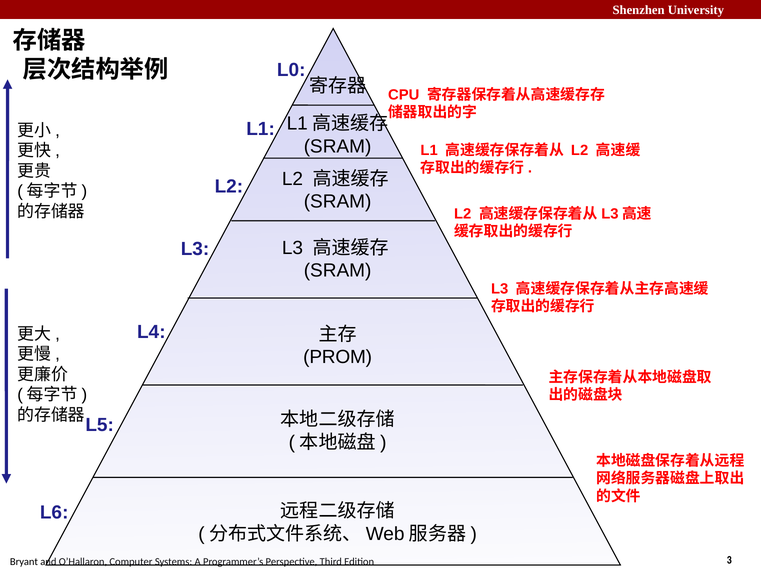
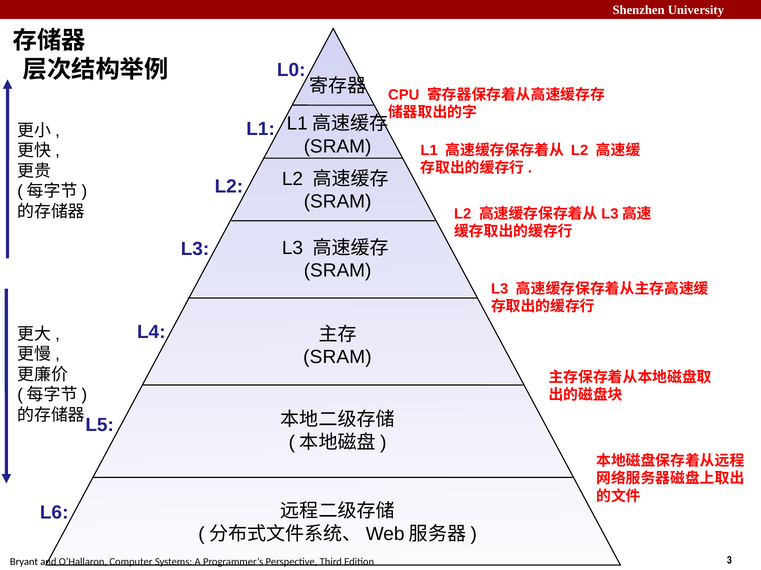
PROM: PROM -> SRAM (337, 358)
